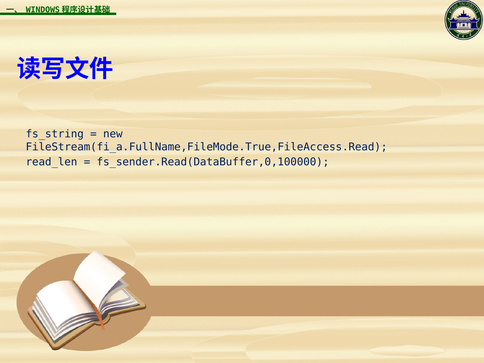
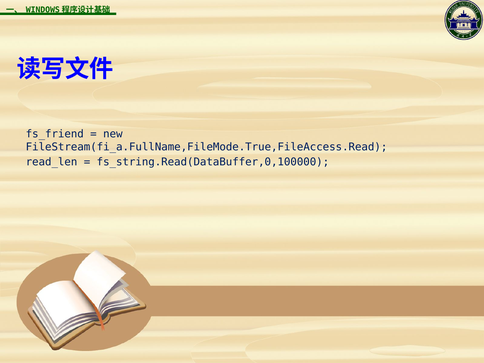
fs_string: fs_string -> fs_friend (55, 134)
fs_sender.Read(DataBuffer,0,100000: fs_sender.Read(DataBuffer,0,100000 -> fs_string.Read(DataBuffer,0,100000 (213, 162)
